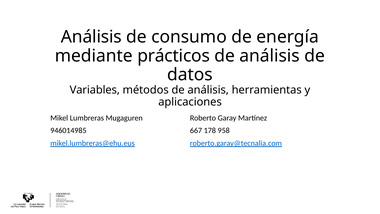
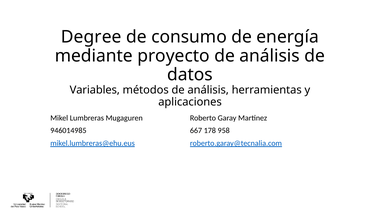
Análisis: Análisis -> Degree (91, 37)
prácticos: prácticos -> proyecto (174, 56)
